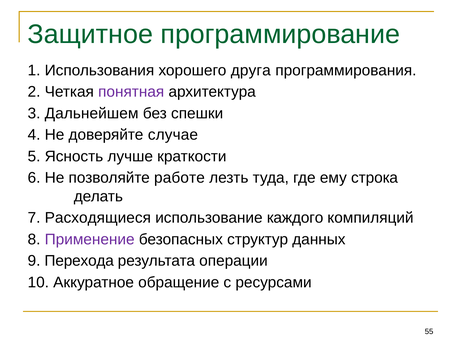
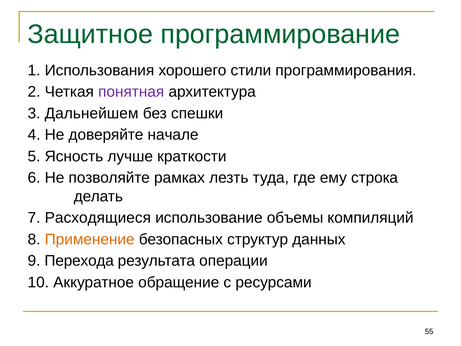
друга: друга -> стили (251, 70)
случае: случае -> начале (173, 135)
работе: работе -> рамках (179, 178)
каждого: каждого -> объемы (295, 218)
Применение colour: purple -> orange (90, 239)
